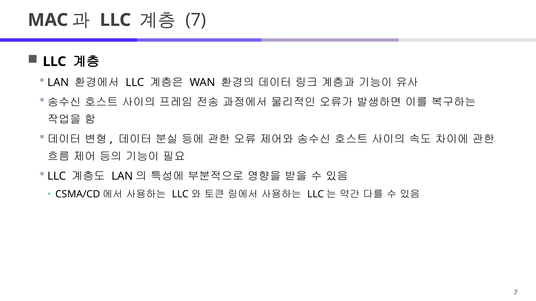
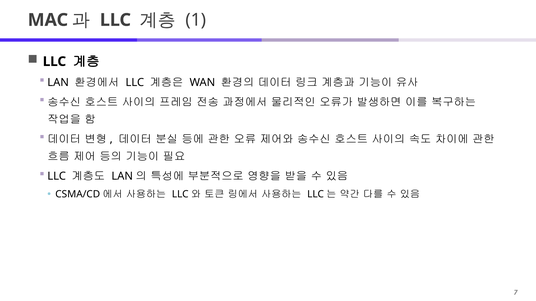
7: 7 -> 1 (196, 20)
